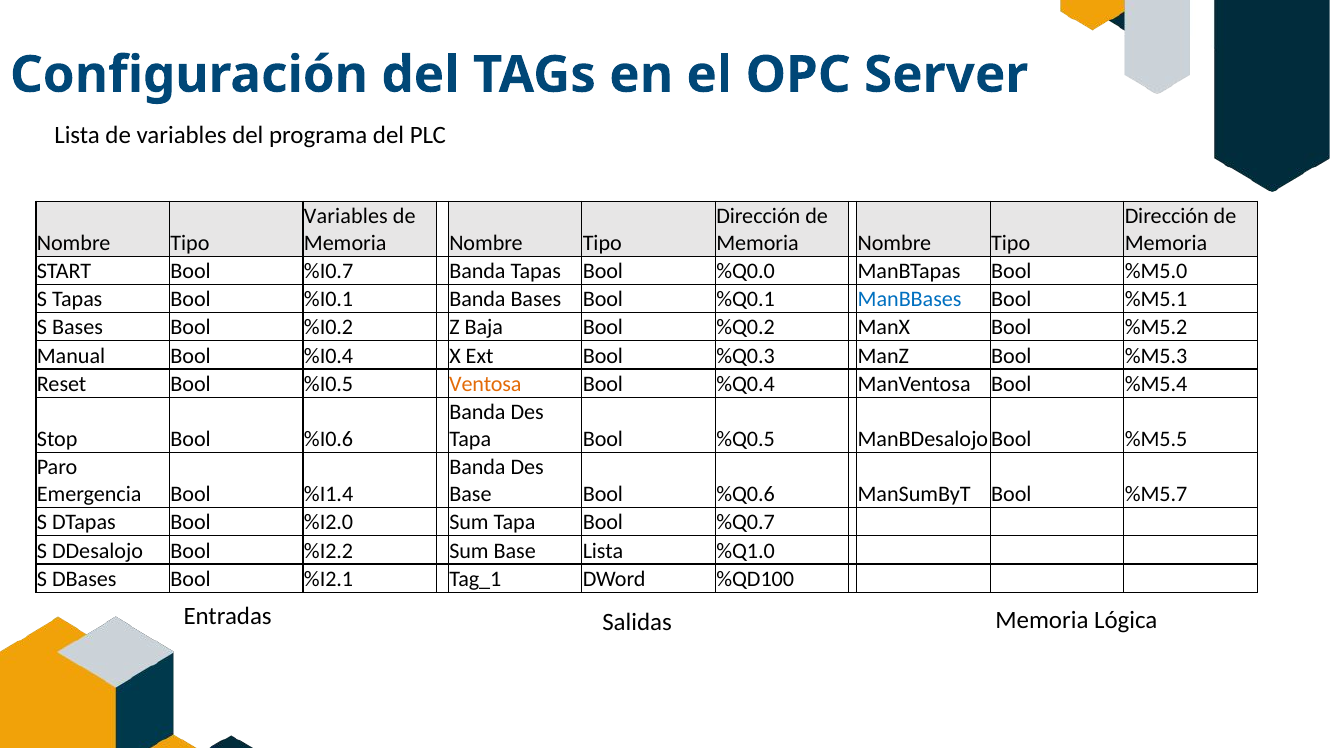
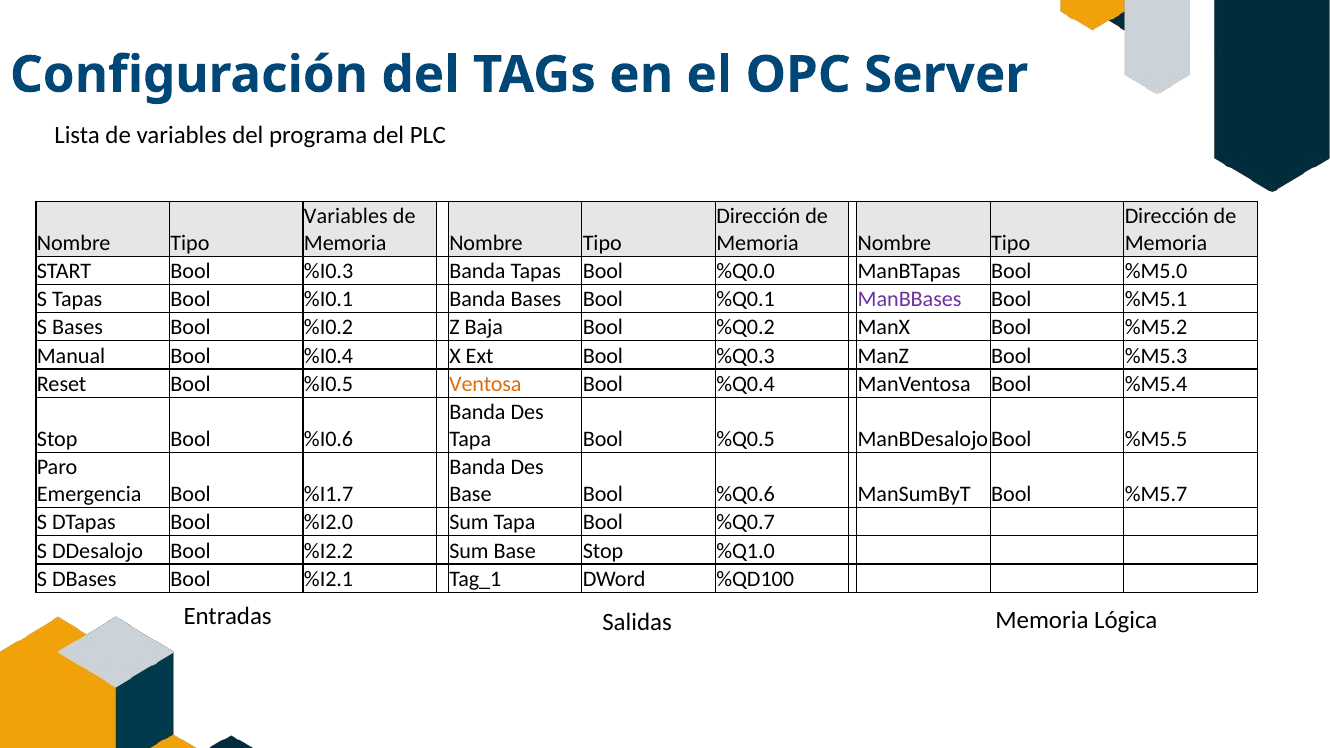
%I0.7: %I0.7 -> %I0.3 (329, 271)
ManBBases colour: blue -> purple (910, 300)
%I1.4: %I1.4 -> %I1.7 (329, 494)
Base Lista: Lista -> Stop (603, 551)
